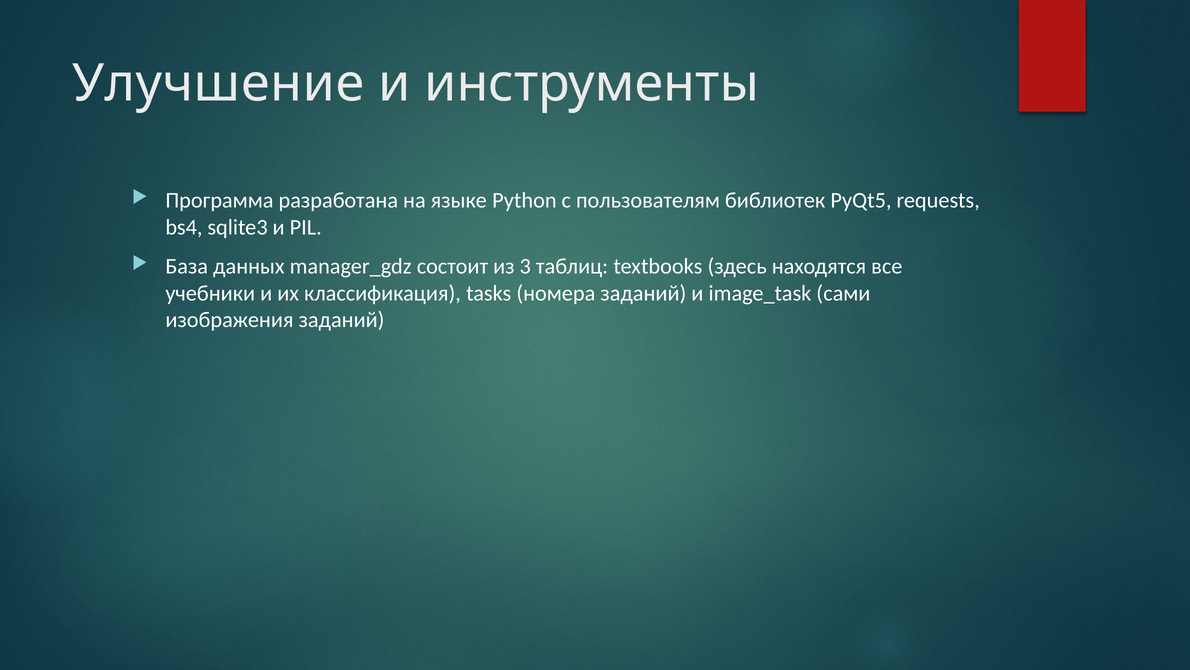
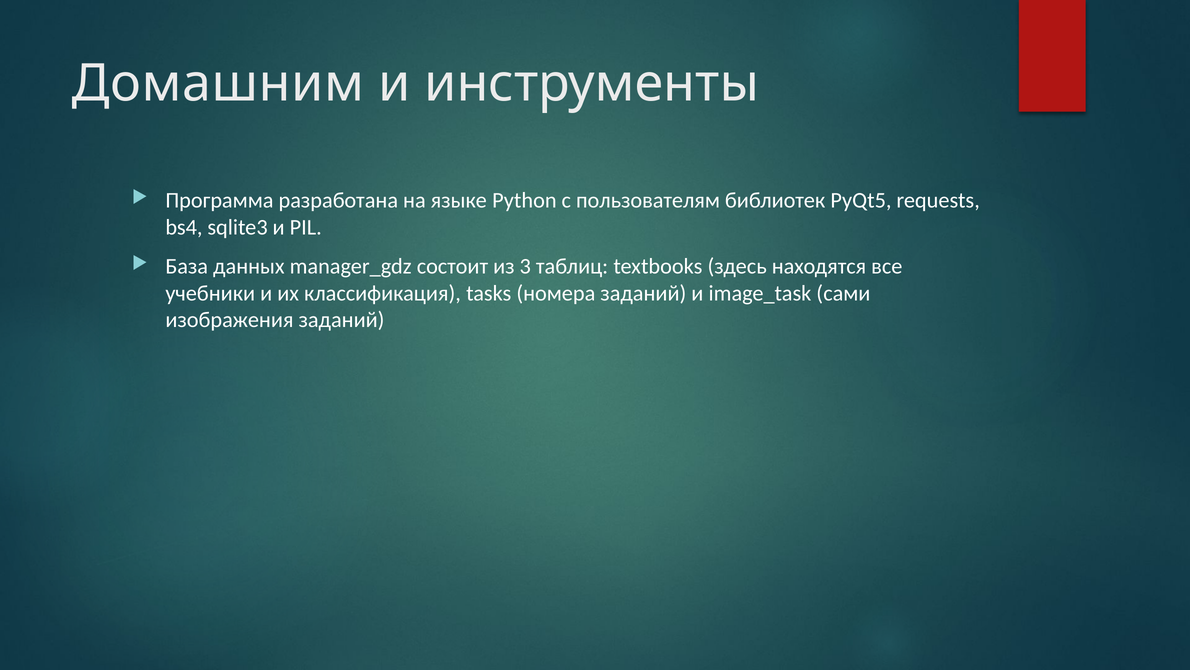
Улучшение: Улучшение -> Домашним (218, 84)
